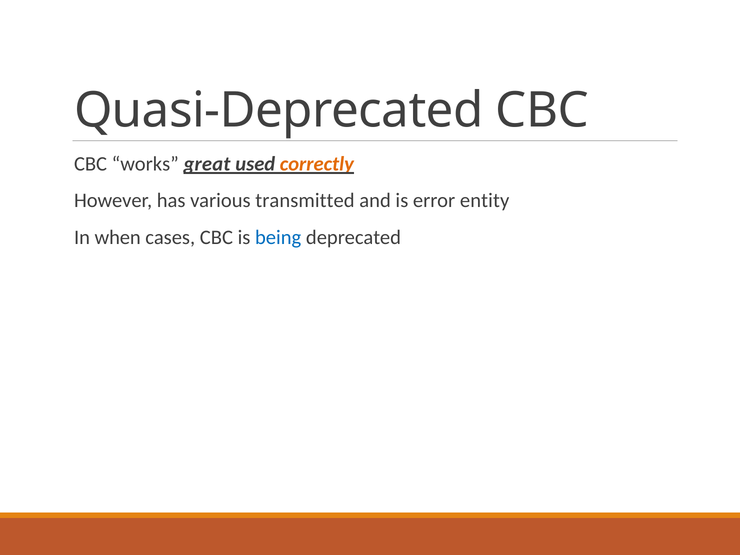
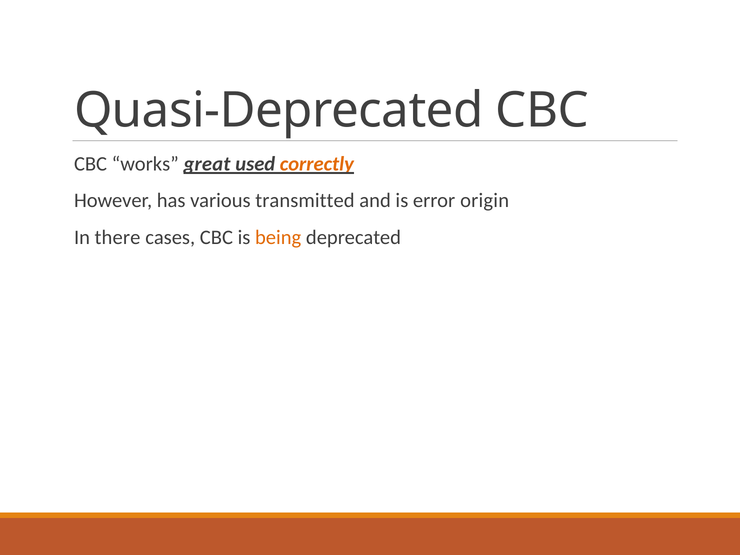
entity: entity -> origin (485, 201)
when: when -> there (118, 237)
being colour: blue -> orange (278, 237)
